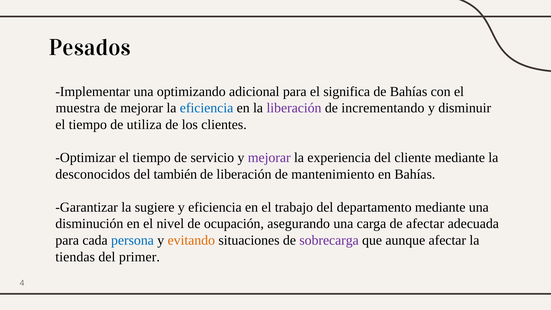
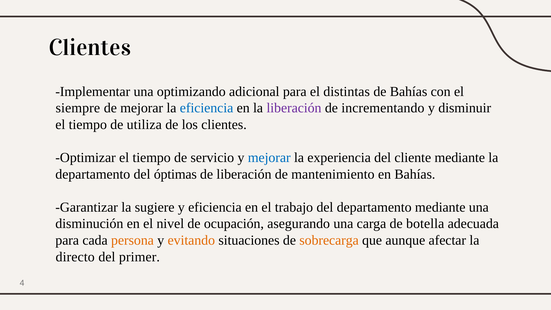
Pesados: Pesados -> Clientes (90, 48)
significa: significa -> distintas (347, 91)
muestra: muestra -> siempre (78, 108)
mejorar colour: purple -> blue (269, 158)
desconocidos: desconocidos -> departamento (93, 174)
también: también -> óptimas (175, 174)
de afectar: afectar -> botella (425, 224)
persona colour: blue -> orange (132, 240)
sobrecarga colour: purple -> orange (329, 240)
tiendas: tiendas -> directo (75, 257)
